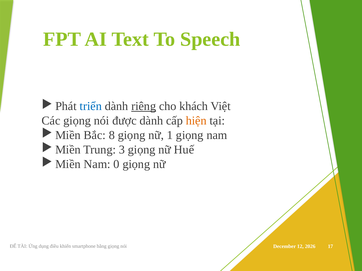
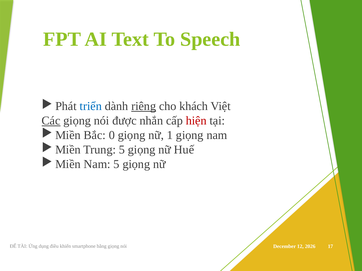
Các underline: none -> present (51, 121)
được dành: dành -> nhắn (151, 121)
hiện colour: orange -> red (196, 121)
8: 8 -> 0 (112, 135)
Trung 3: 3 -> 5 (122, 150)
Nam 0: 0 -> 5 (117, 164)
